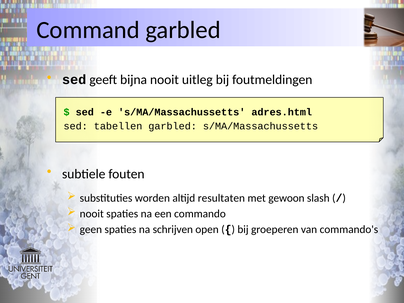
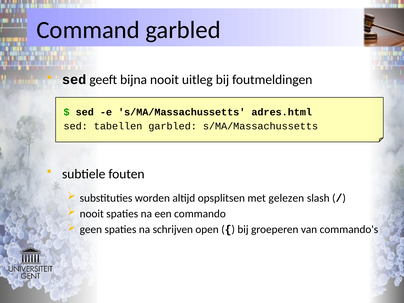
resultaten: resultaten -> opsplitsen (221, 198)
gewoon: gewoon -> gelezen (286, 198)
